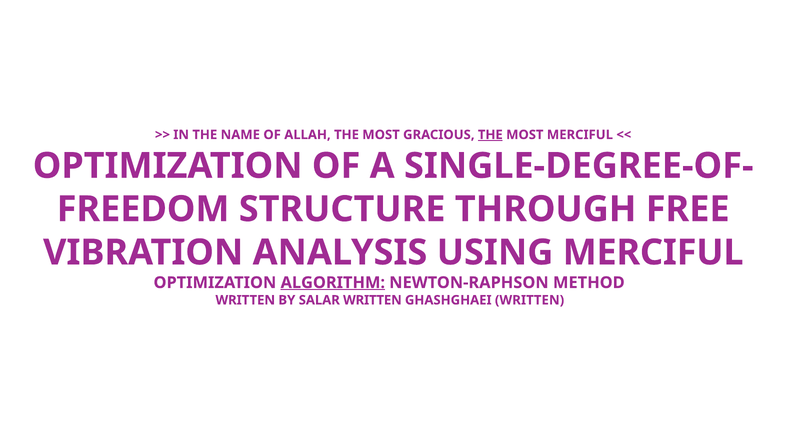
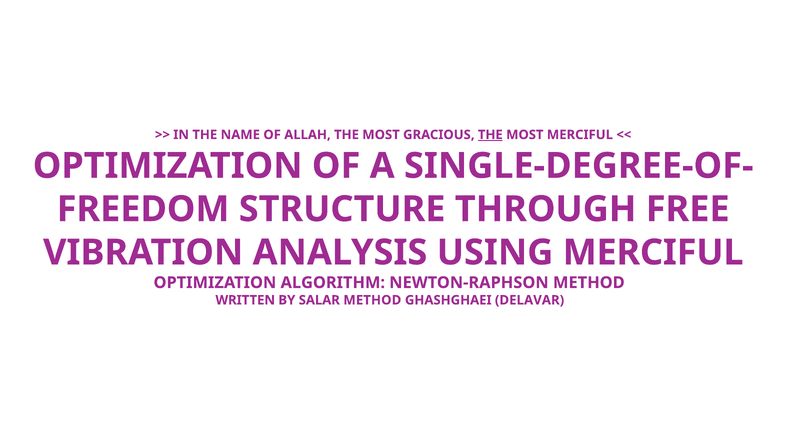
ALGORITHM underline: present -> none (333, 282)
SALAR WRITTEN: WRITTEN -> METHOD (372, 300)
GHASHGHAEI WRITTEN: WRITTEN -> DELAVAR (530, 300)
